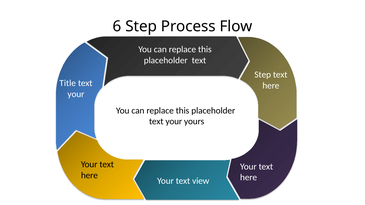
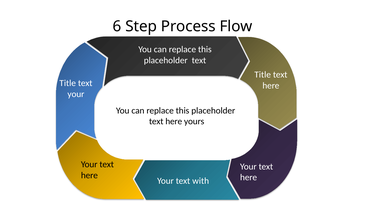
Step: Step -> Title (263, 75)
your: your -> here (174, 122)
view: view -> with (201, 181)
